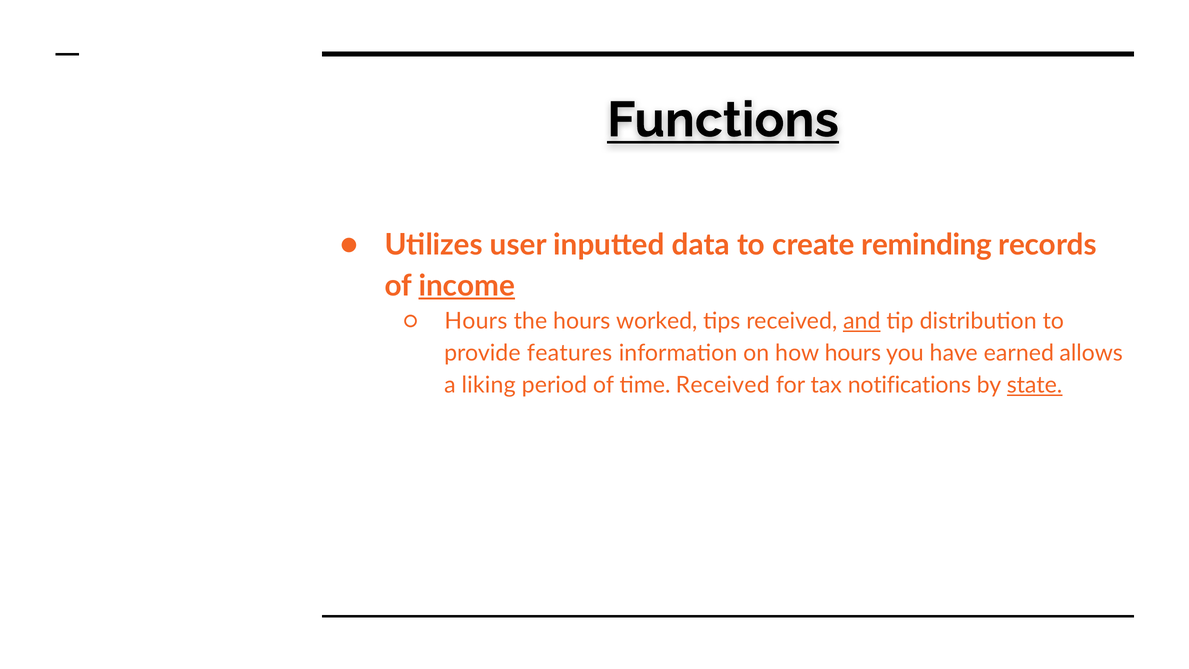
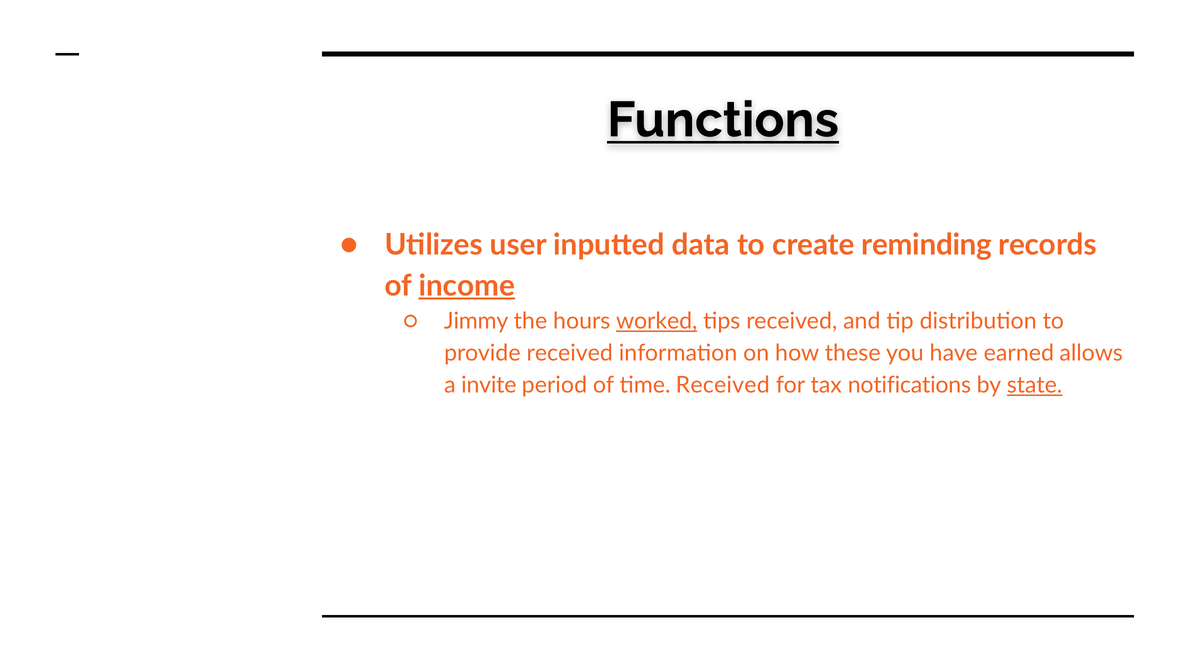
Hours: Hours -> Jimmy (476, 321)
worked underline: none -> present (657, 321)
and underline: present -> none (862, 321)
provide features: features -> received (570, 353)
how hours: hours -> these (853, 353)
liking: liking -> invite (489, 385)
